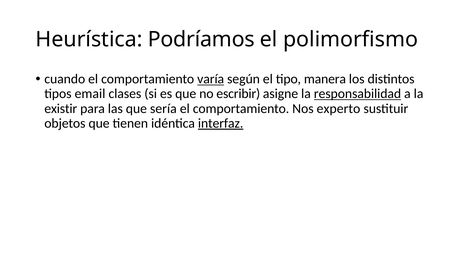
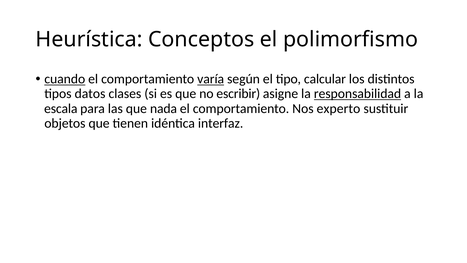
Podríamos: Podríamos -> Conceptos (201, 39)
cuando underline: none -> present (65, 79)
manera: manera -> calcular (325, 79)
email: email -> datos (90, 94)
existir: existir -> escala (61, 108)
sería: sería -> nada (163, 108)
interfaz underline: present -> none (221, 123)
